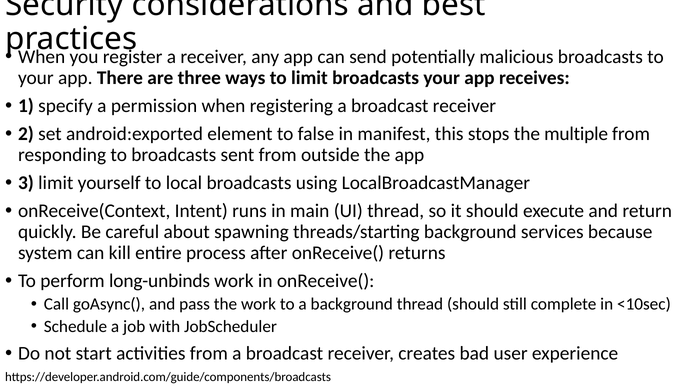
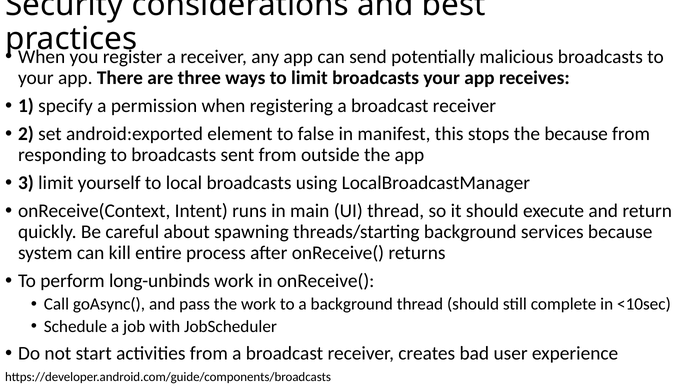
the multiple: multiple -> because (576, 134)
